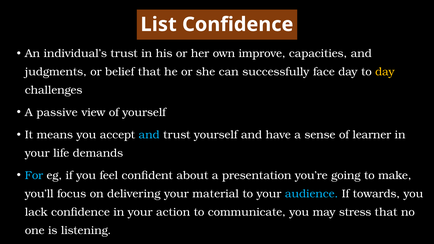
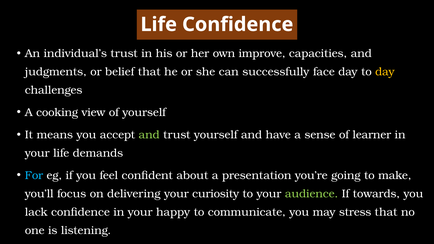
List: List -> Life (159, 24)
passive: passive -> cooking (57, 113)
and colour: light blue -> light green (149, 135)
material: material -> curiosity (216, 194)
audience colour: light blue -> light green (312, 194)
action: action -> happy (173, 212)
